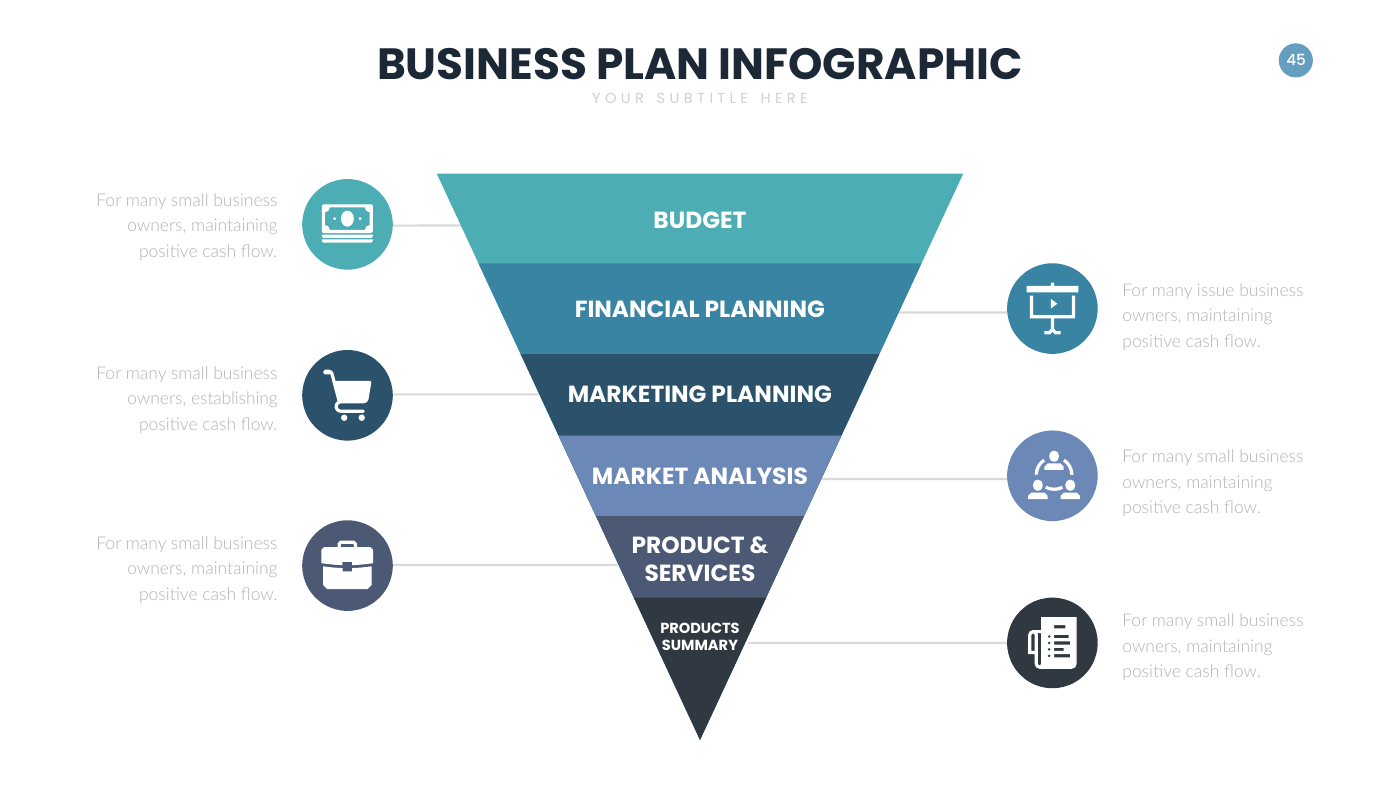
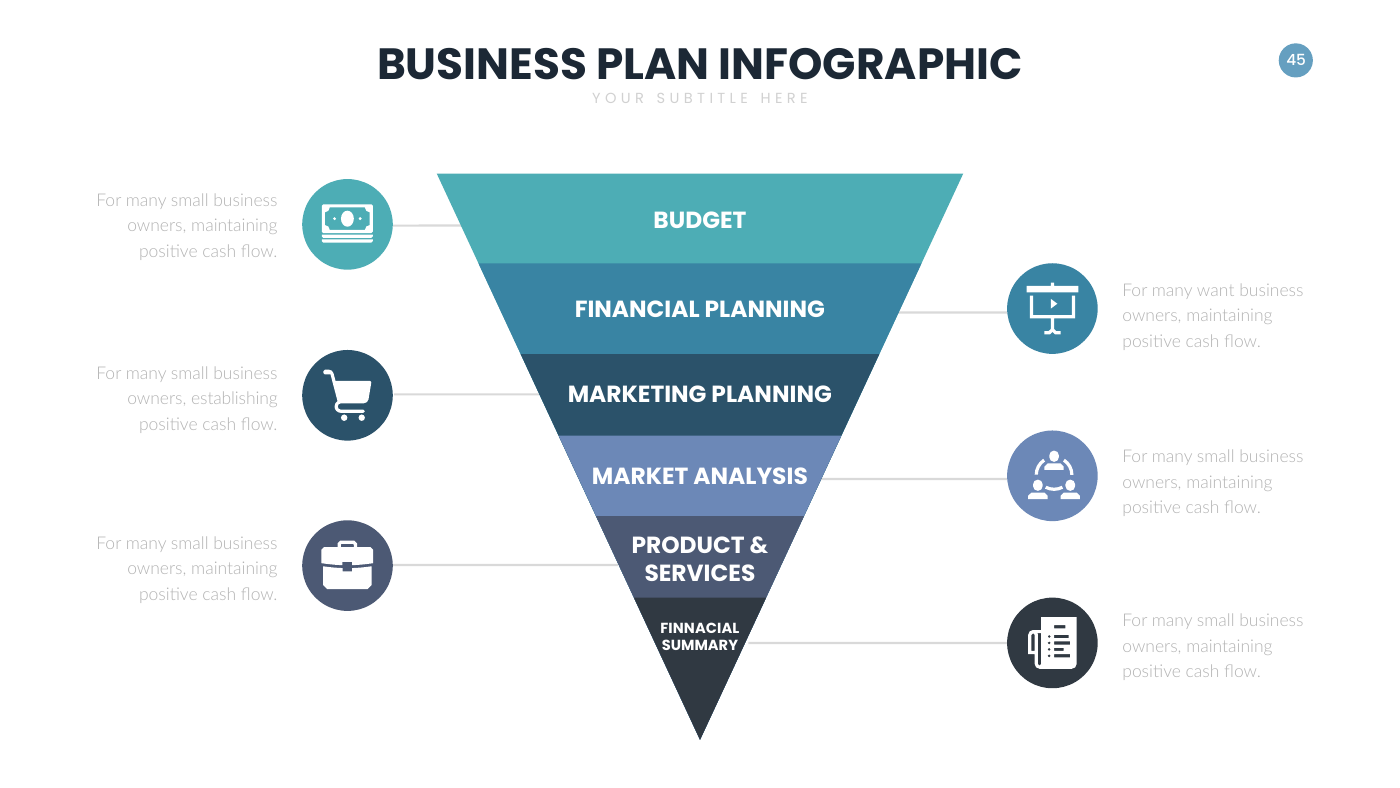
issue: issue -> want (1216, 290)
PRODUCTS: PRODUCTS -> FINNACIAL (700, 628)
